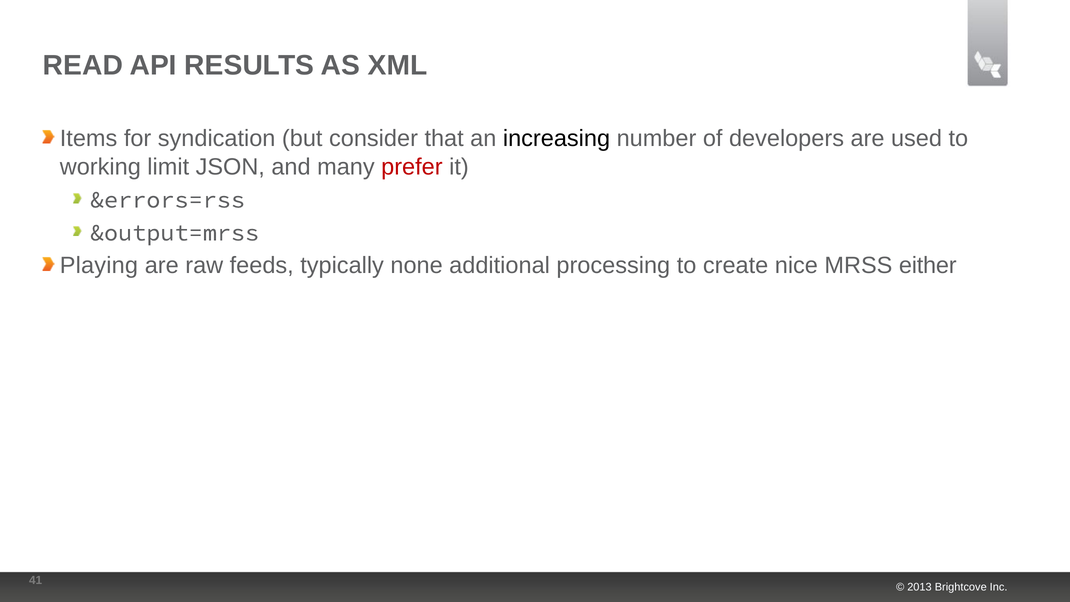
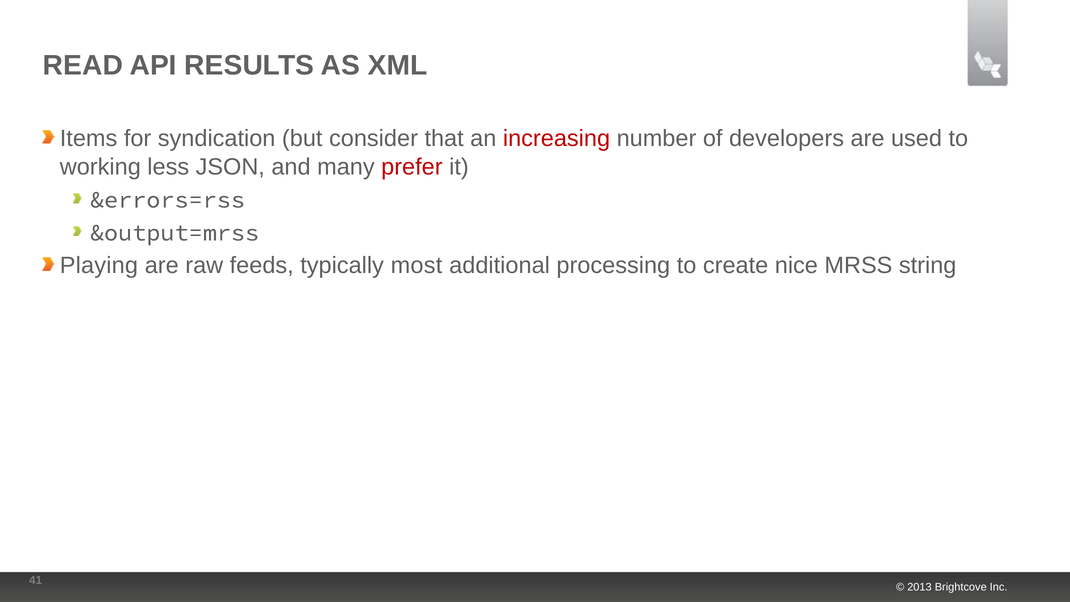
increasing colour: black -> red (557, 139)
limit: limit -> less (168, 167)
none: none -> most (416, 266)
either: either -> string (928, 266)
